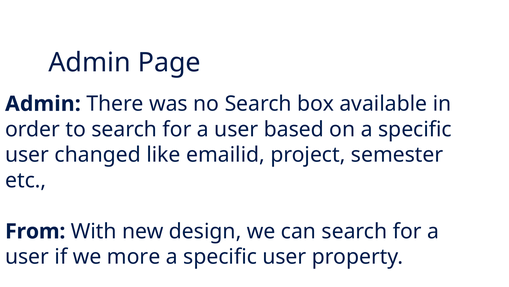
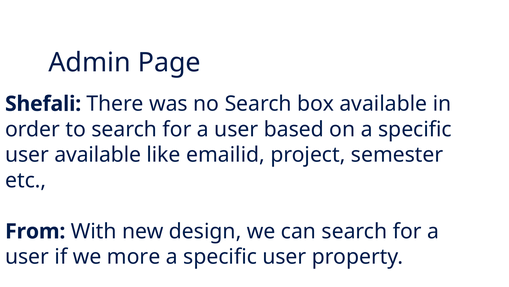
Admin: Admin -> Shefali (43, 104)
user changed: changed -> available (98, 155)
